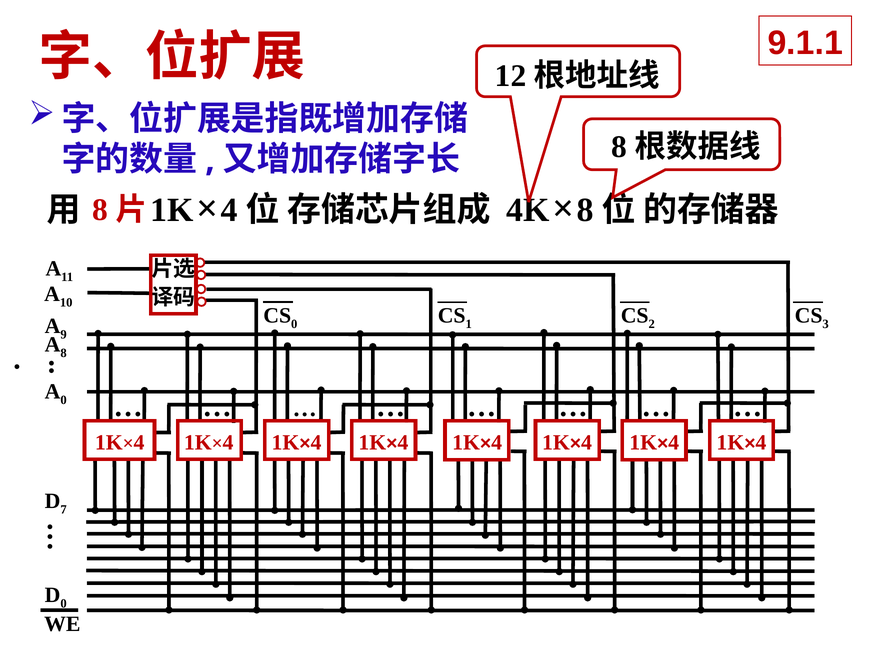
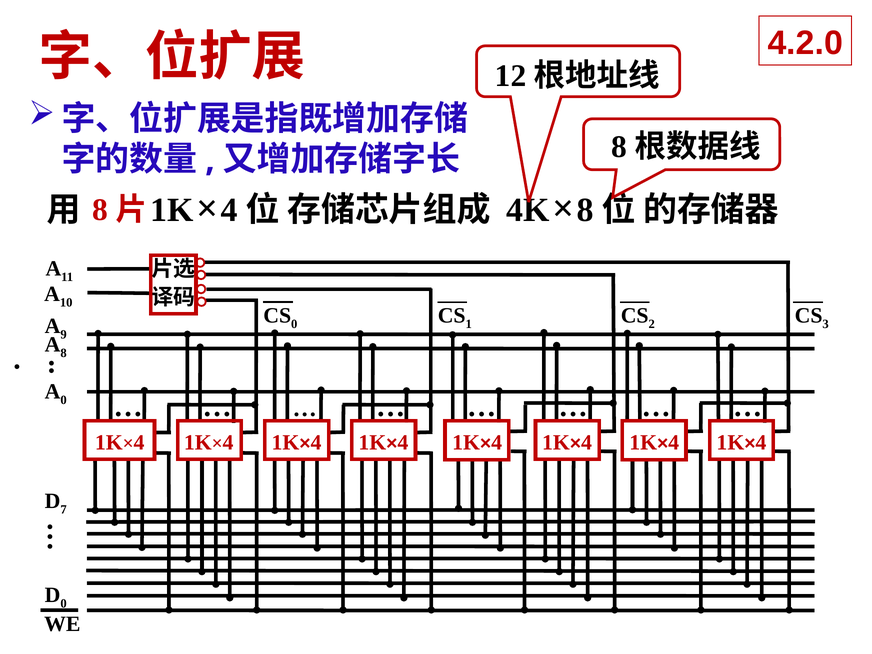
9.1.1: 9.1.1 -> 4.2.0 (805, 43)
